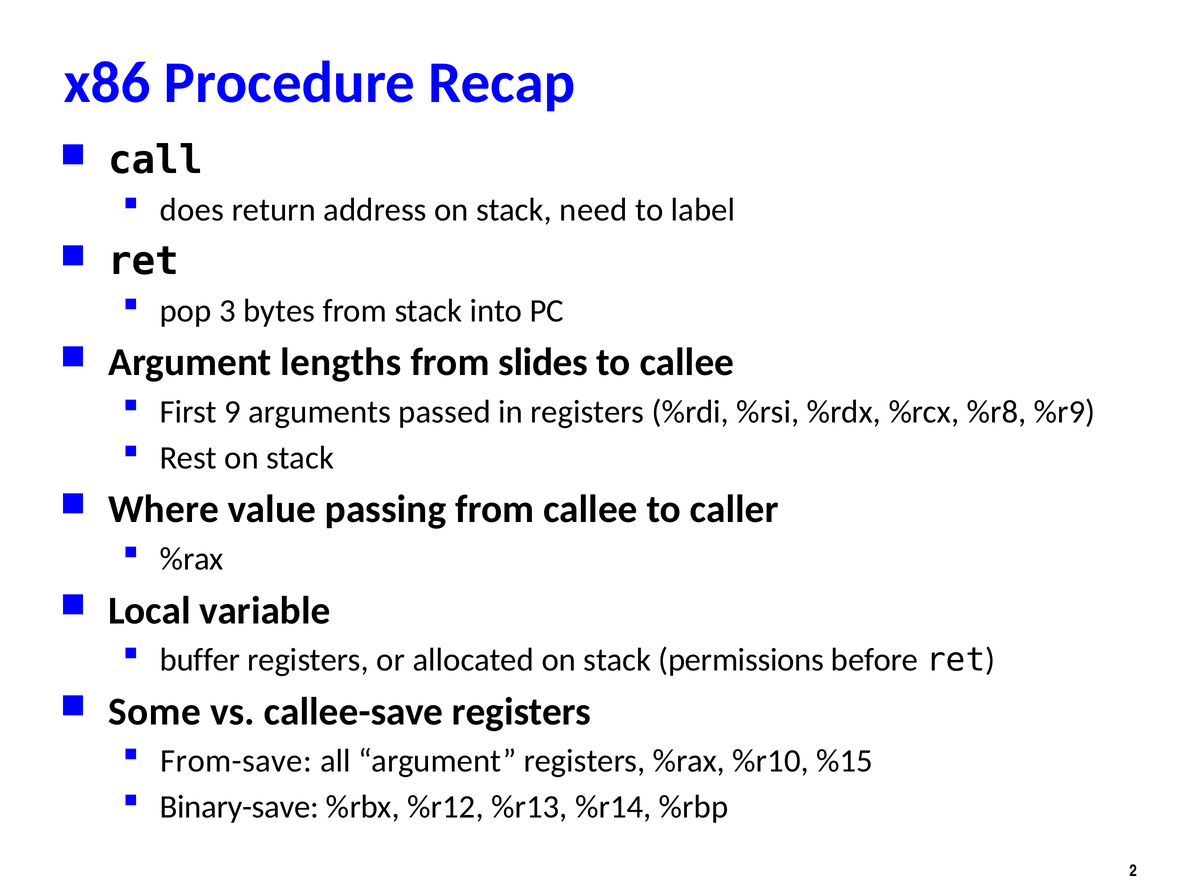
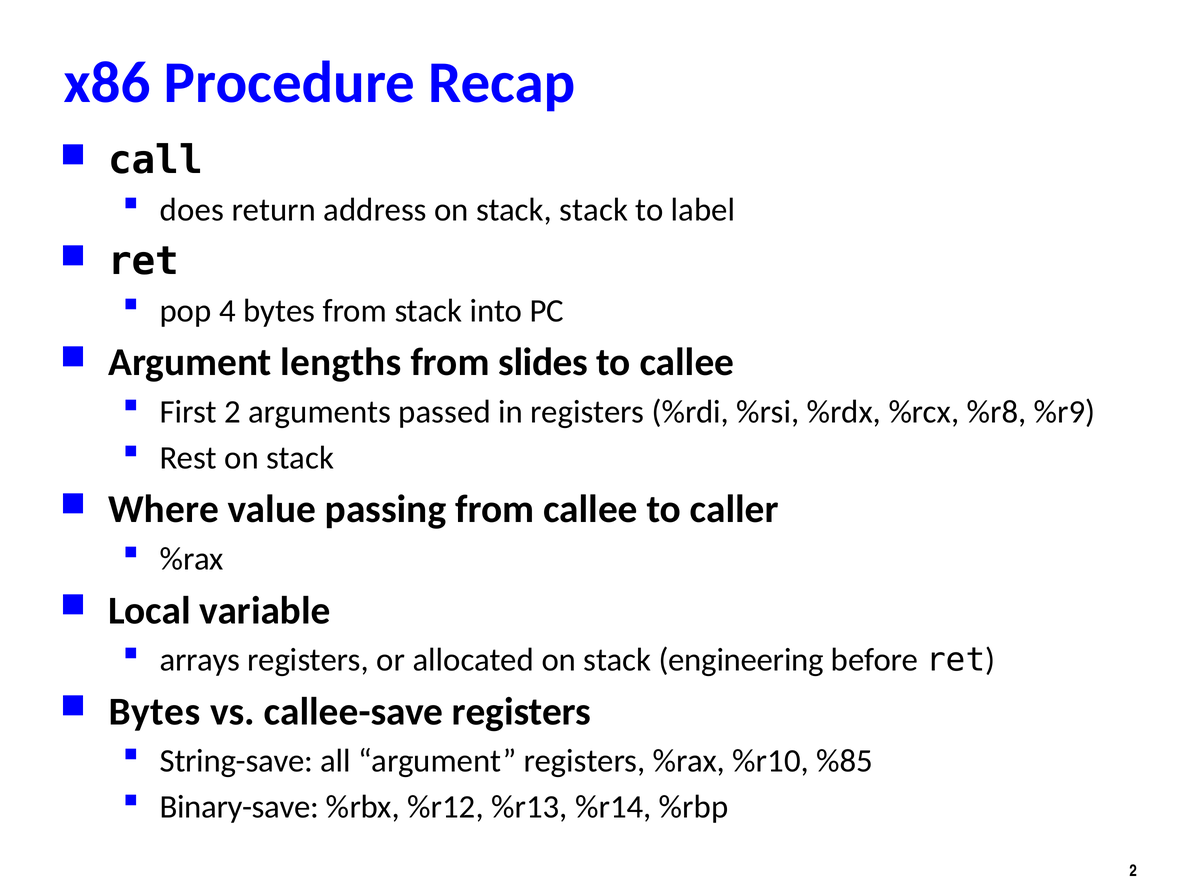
stack need: need -> stack (594, 210)
3: 3 -> 4 (227, 311)
First 9: 9 -> 2 (232, 412)
buffer: buffer -> arrays (200, 660)
permissions: permissions -> engineering (741, 660)
Some: Some -> Bytes (155, 711)
From-save: From-save -> String-save (236, 761)
%15: %15 -> %85 (845, 761)
